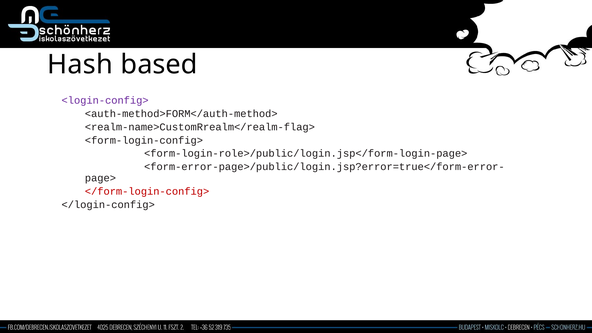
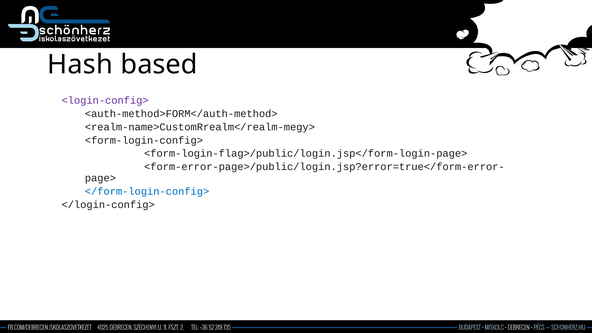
<realm-name>CustomRrealm</realm-flag>: <realm-name>CustomRrealm</realm-flag> -> <realm-name>CustomRrealm</realm-megy> (200, 127)
<form-login-role>/public/login.jsp</form-login-page>: <form-login-role>/public/login.jsp</form-login-page> -> <form-login-flag>/public/login.jsp</form-login-page> (306, 154)
</form-login-config> colour: red -> blue (147, 191)
